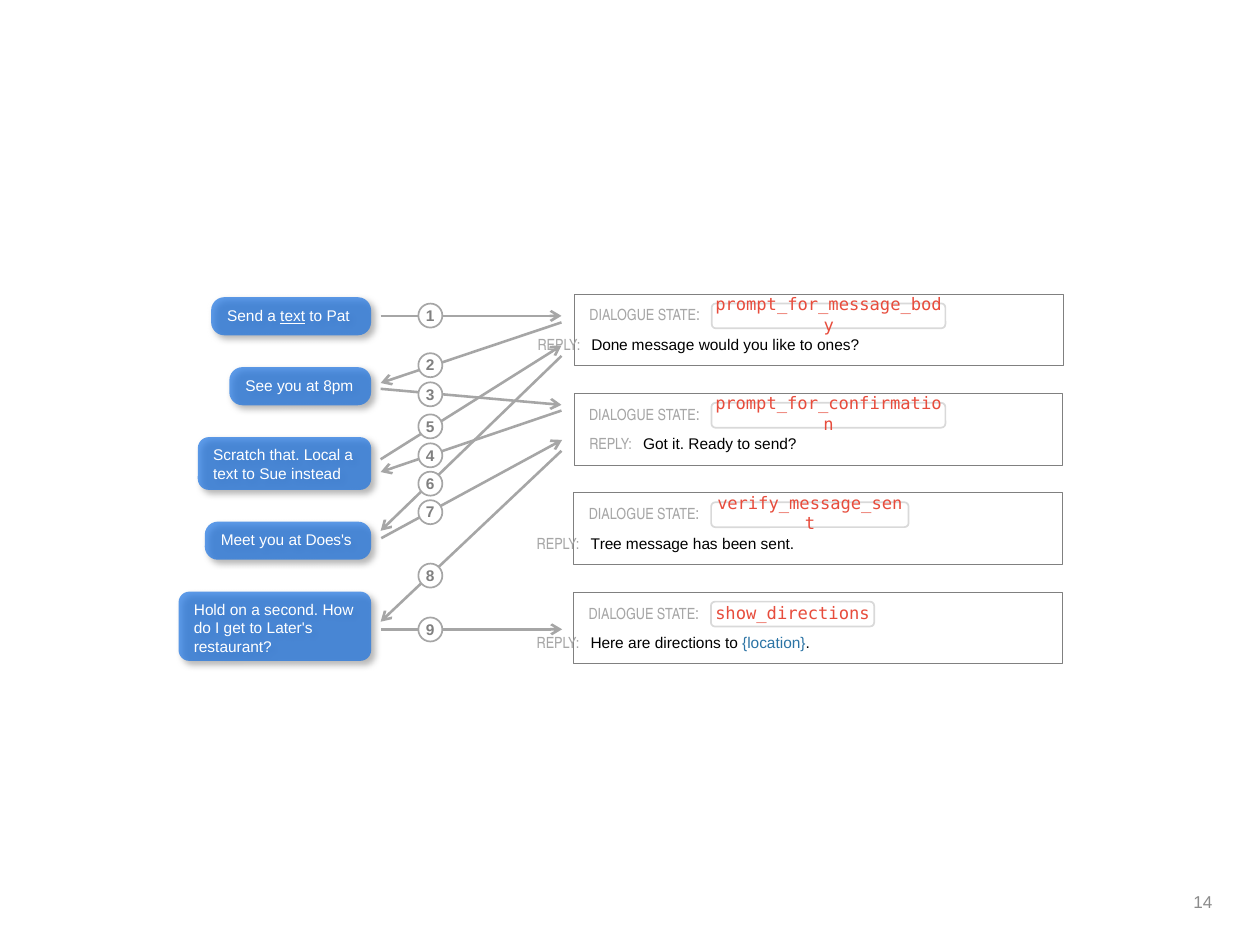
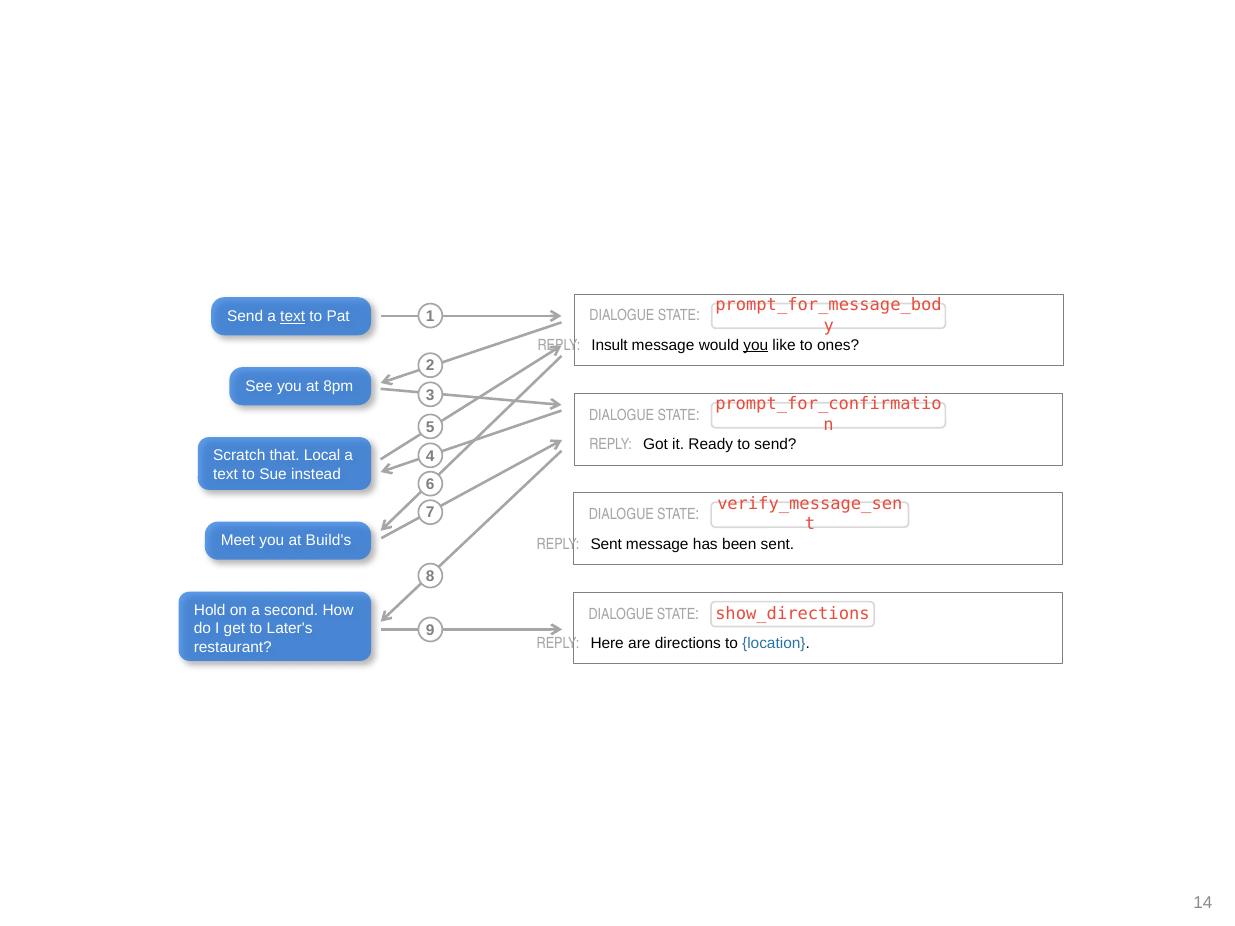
Done: Done -> Insult (610, 345)
you underline: none -> present (756, 345)
Does's: Does's -> Build's (328, 541)
REPLY Tree: Tree -> Sent (606, 544)
